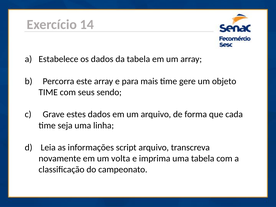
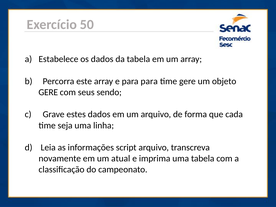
14: 14 -> 50 (87, 25)
para mais: mais -> para (149, 81)
TIME: TIME -> GERE (48, 92)
volta: volta -> atual (121, 159)
